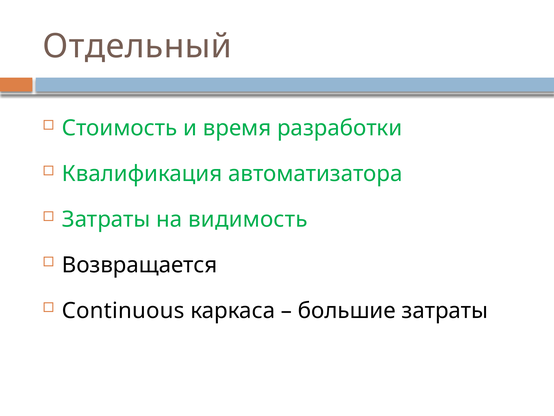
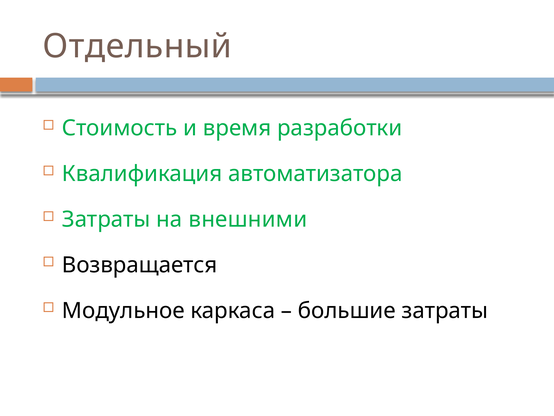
видимость: видимость -> внешними (248, 219)
Continuous: Continuous -> Модульное (123, 310)
